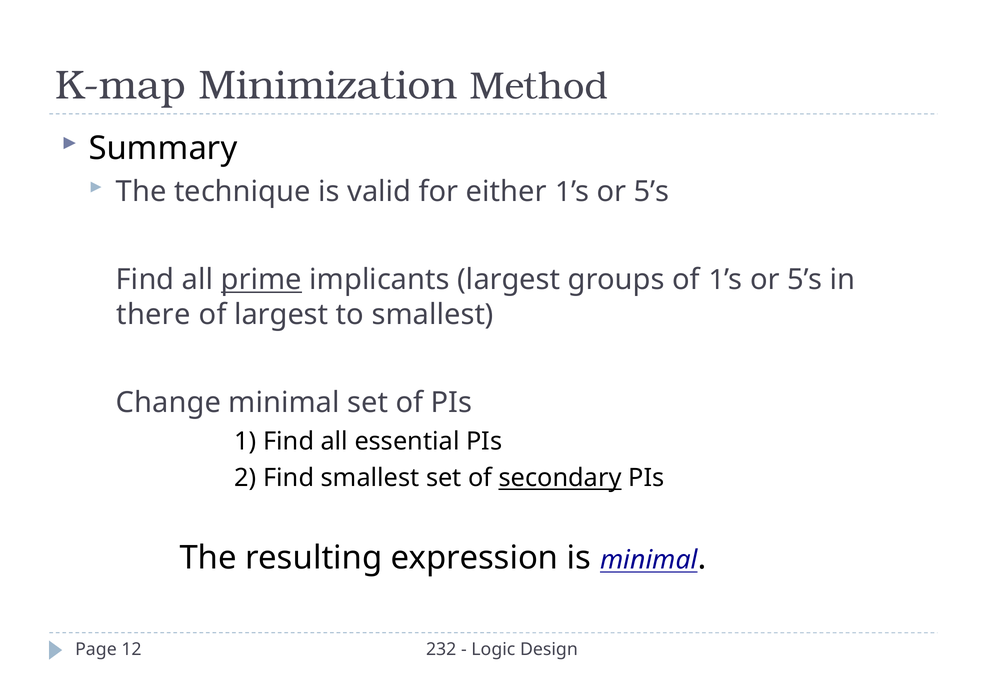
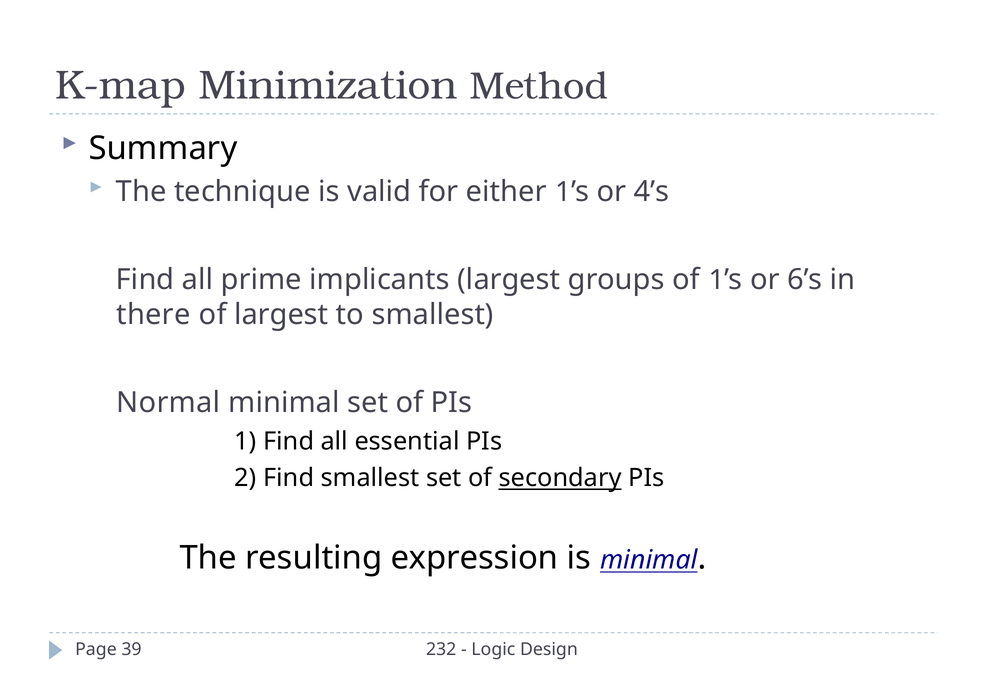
either 1’s or 5’s: 5’s -> 4’s (651, 192)
prime underline: present -> none (261, 280)
of 1’s or 5’s: 5’s -> 6’s (805, 280)
Change: Change -> Normal (168, 403)
12: 12 -> 39 (131, 650)
